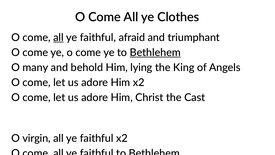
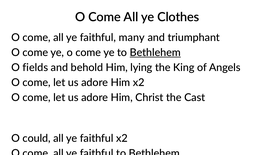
all underline: present -> none (58, 37)
afraid: afraid -> many (132, 37)
many: many -> fields (35, 67)
virgin: virgin -> could (37, 138)
